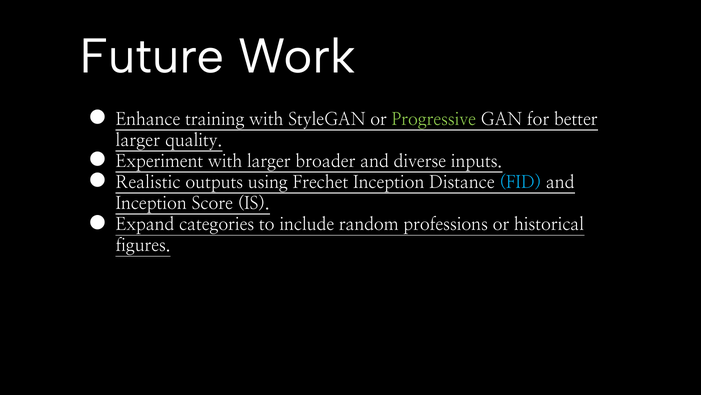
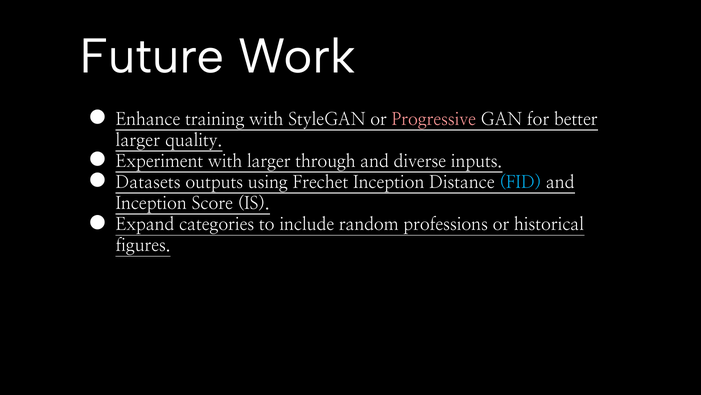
Progressive colour: light green -> pink (434, 119)
broader: broader -> through (325, 161)
Realistic: Realistic -> Datasets (148, 182)
